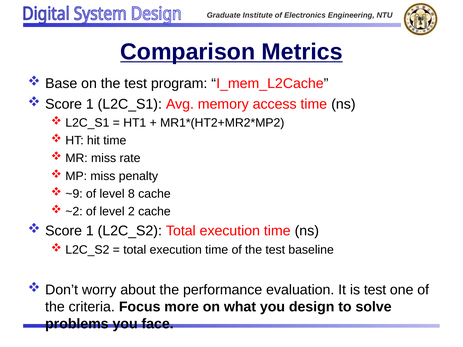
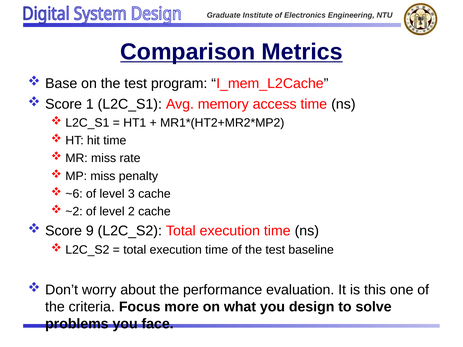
~9: ~9 -> ~6 (74, 194)
8: 8 -> 3 (131, 194)
1: 1 -> 9 (90, 231)
is test: test -> this (375, 290)
